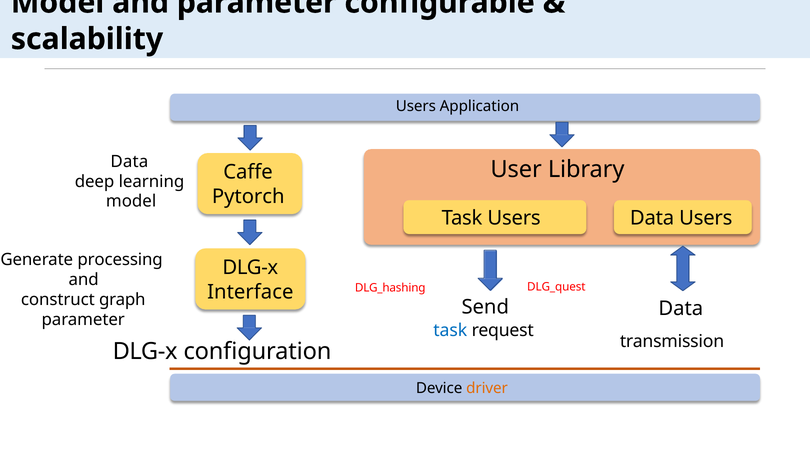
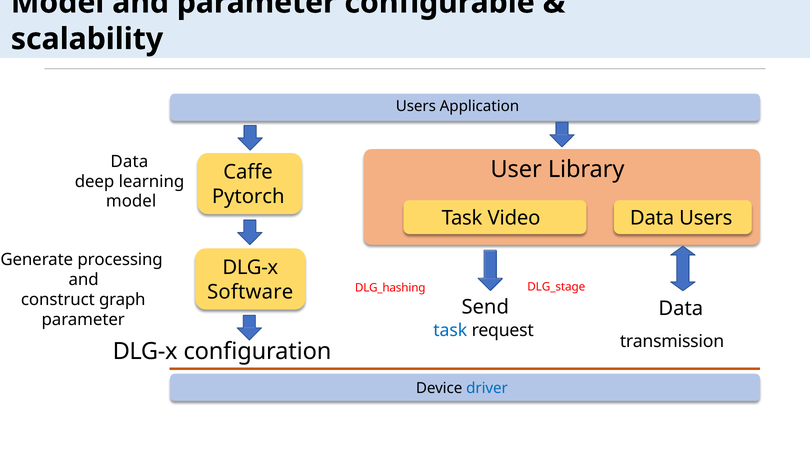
Task Users: Users -> Video (514, 218)
DLG_quest: DLG_quest -> DLG_stage (556, 287)
Interface: Interface -> Software (250, 292)
driver colour: orange -> blue (487, 388)
